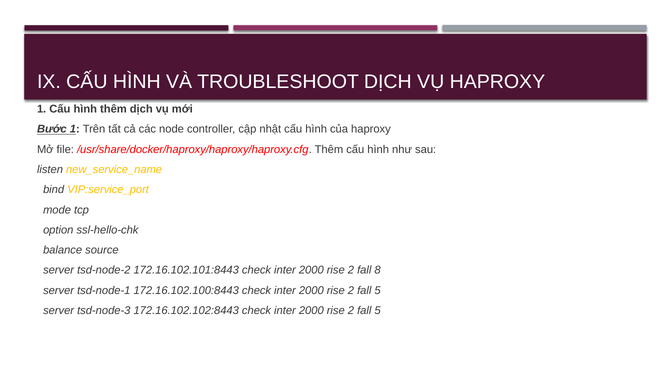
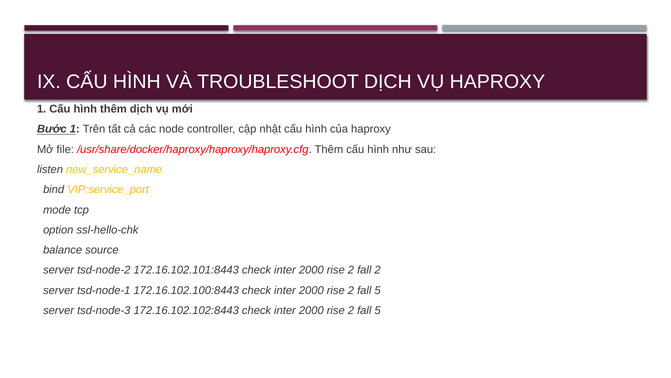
fall 8: 8 -> 2 (378, 270)
